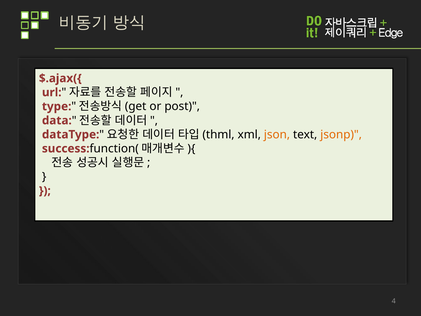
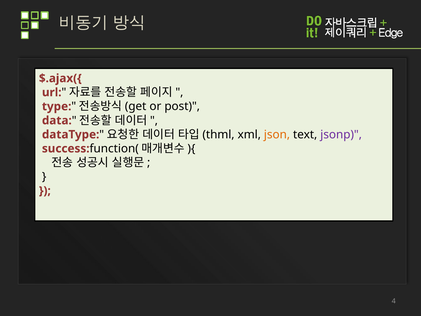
jsonp colour: orange -> purple (341, 134)
